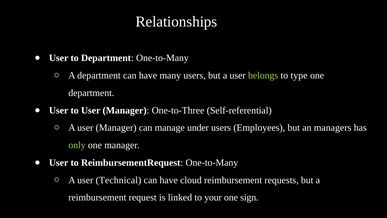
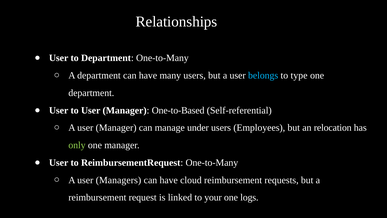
belongs colour: light green -> light blue (263, 75)
One-to-Three: One-to-Three -> One-to-Based (178, 110)
managers: managers -> relocation (333, 128)
Technical: Technical -> Managers (118, 180)
sign: sign -> logs (249, 197)
